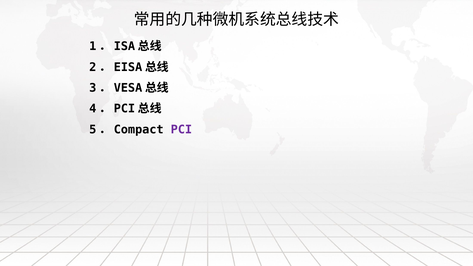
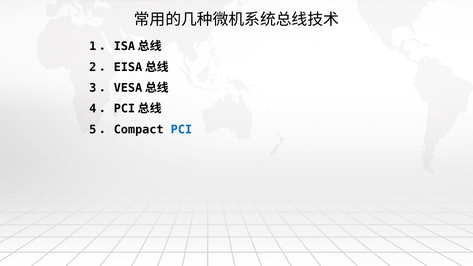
PCI colour: purple -> blue (181, 130)
